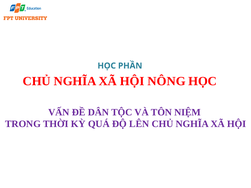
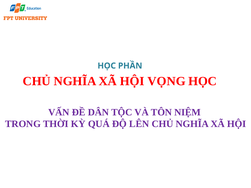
NÔNG: NÔNG -> VỌNG (167, 81)
